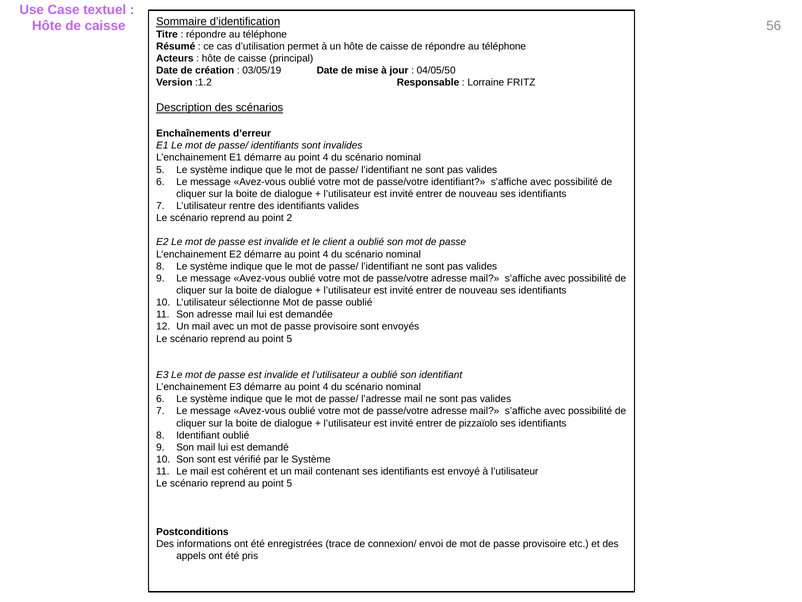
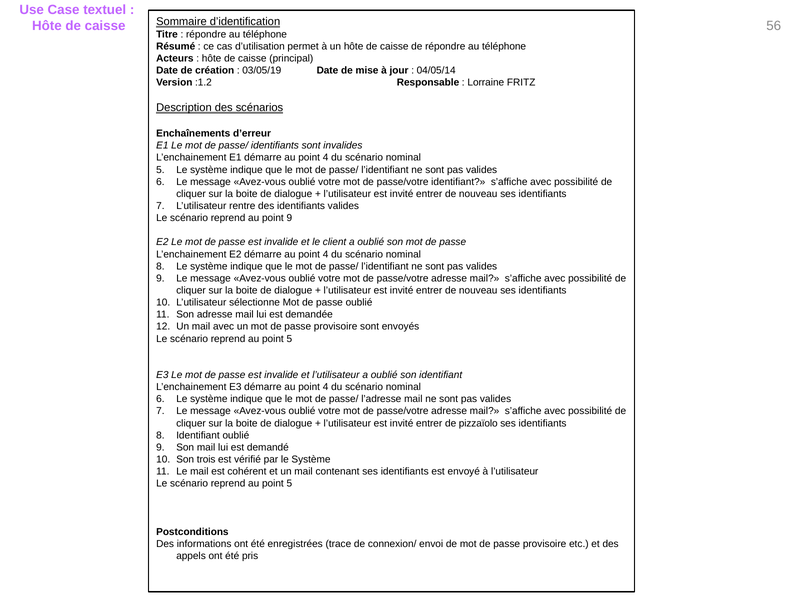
04/05/50: 04/05/50 -> 04/05/14 (436, 70)
point 2: 2 -> 9 (289, 218)
Son sont: sont -> trois (206, 459)
